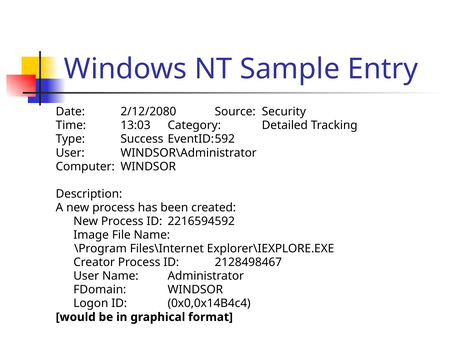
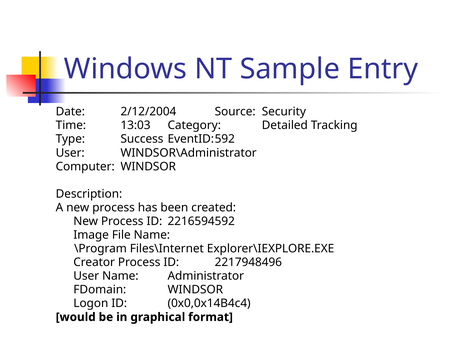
2/12/2080: 2/12/2080 -> 2/12/2004 (148, 111)
2128498467: 2128498467 -> 2217948496 (248, 262)
